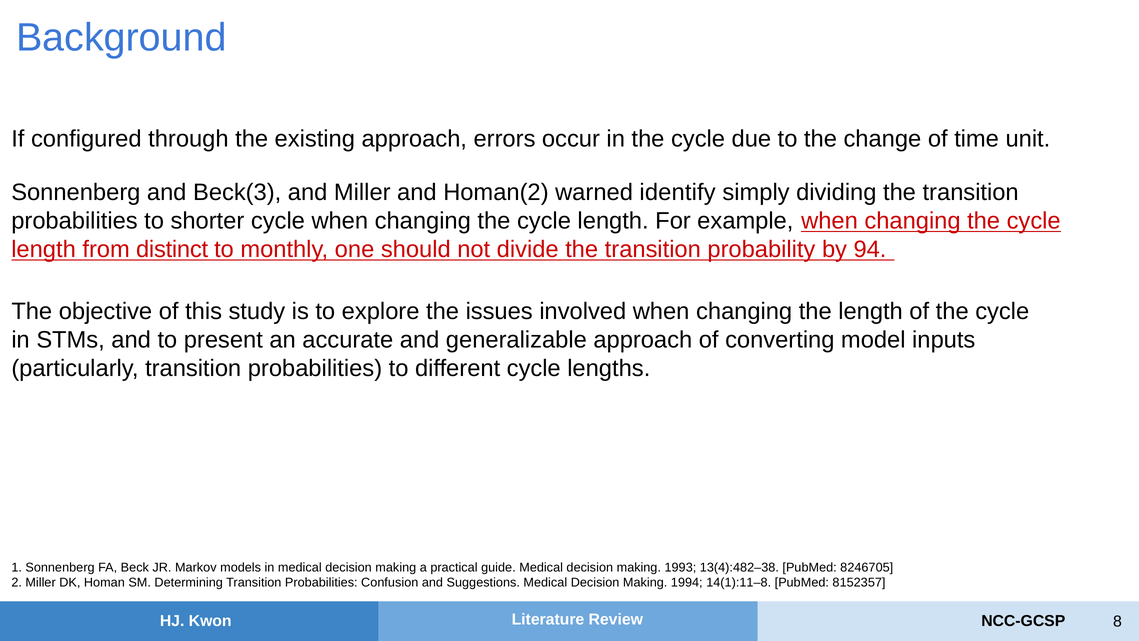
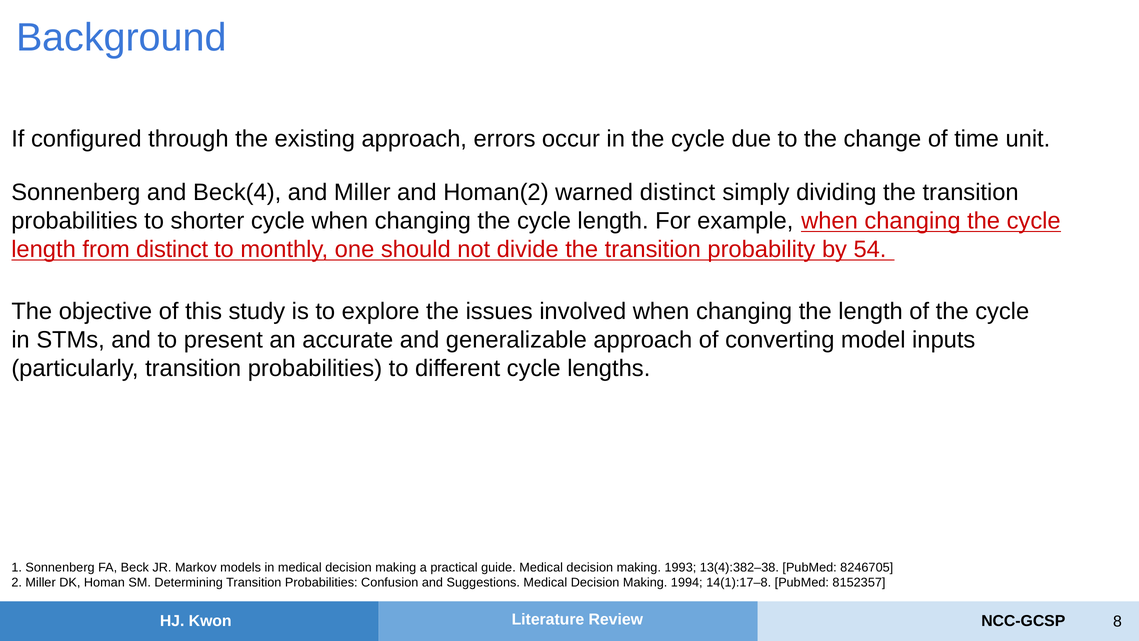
Beck(3: Beck(3 -> Beck(4 (237, 192)
warned identify: identify -> distinct (678, 192)
94: 94 -> 54 (870, 249)
13(4):482–38: 13(4):482–38 -> 13(4):382–38 (739, 567)
14(1):11–8: 14(1):11–8 -> 14(1):17–8 (739, 582)
